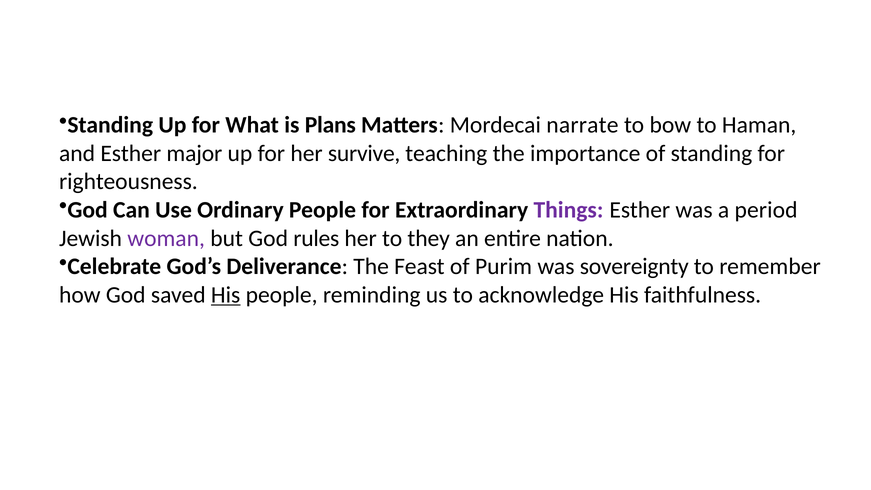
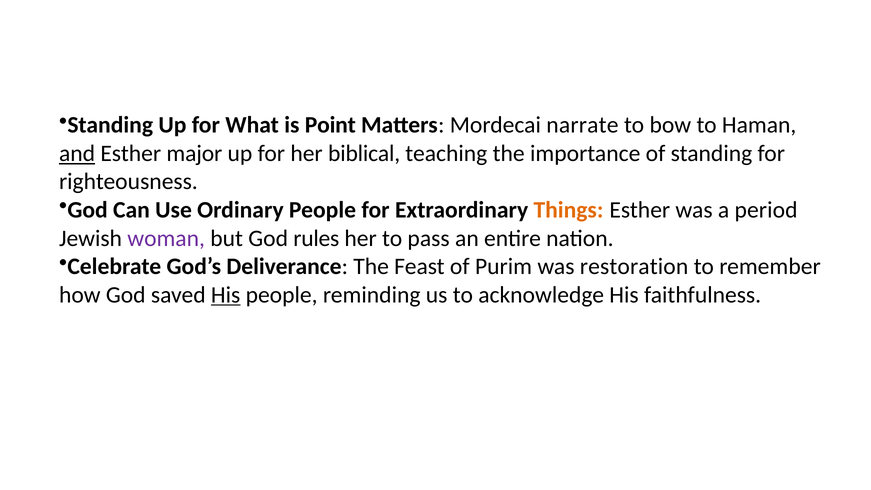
Plans: Plans -> Point (330, 125)
and underline: none -> present (77, 153)
survive: survive -> biblical (364, 153)
Things colour: purple -> orange (568, 210)
they: they -> pass (429, 238)
sovereignty: sovereignty -> restoration (634, 267)
